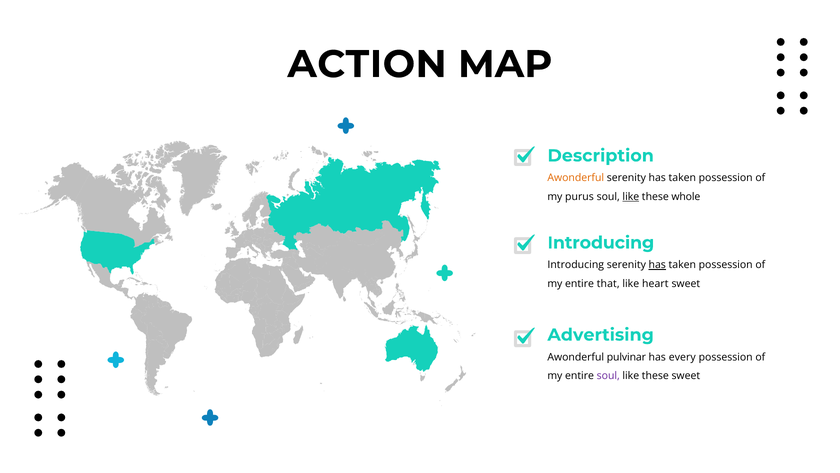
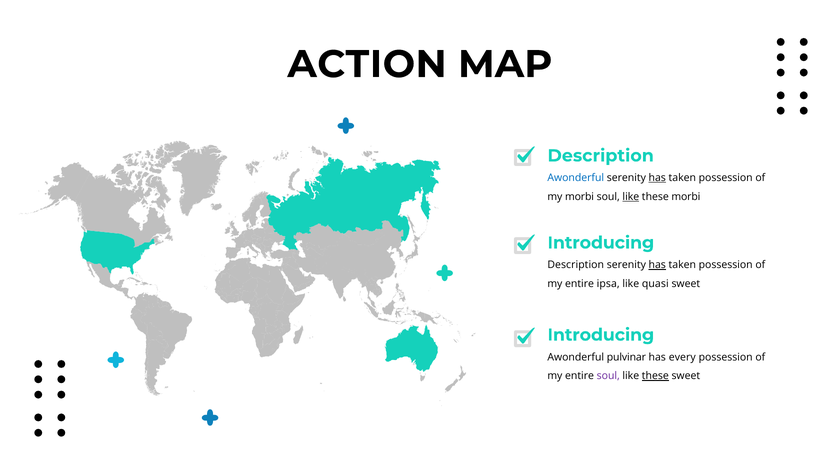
Awonderful colour: orange -> blue (576, 178)
has underline: none -> present (657, 178)
my purus: purus -> morbi (580, 197)
these whole: whole -> morbi (686, 197)
Introducing: Introducing -> Description (576, 265)
that: that -> ipsa (608, 284)
heart: heart -> quasi (655, 284)
Advertising: Advertising -> Introducing (601, 335)
these underline: none -> present (655, 376)
